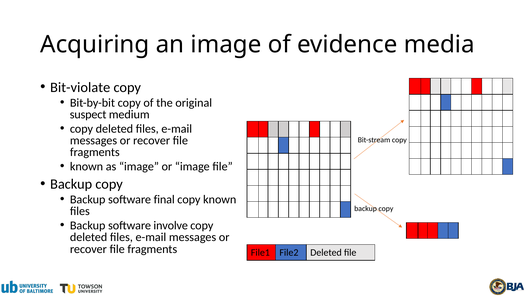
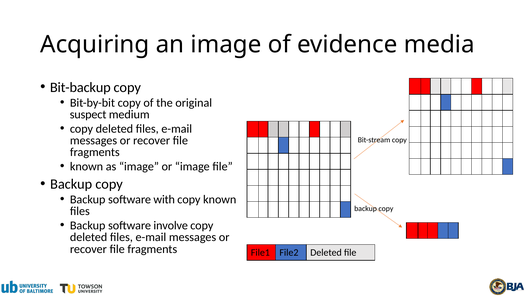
Bit-violate: Bit-violate -> Bit-backup (80, 87)
final: final -> with (164, 200)
